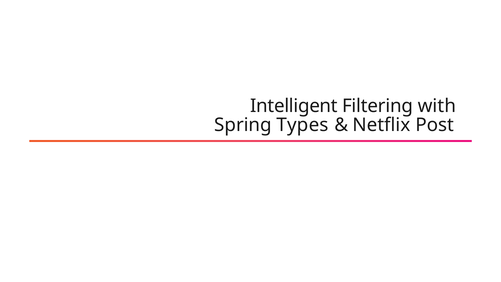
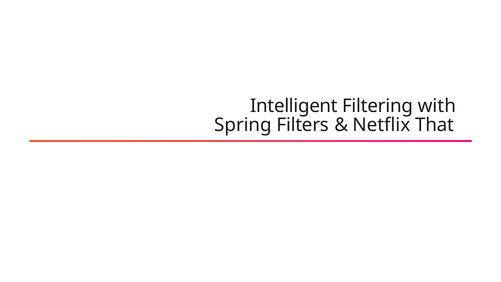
Types: Types -> Filters (303, 125)
Post: Post -> That (435, 125)
